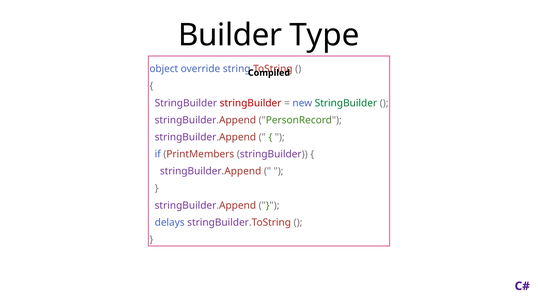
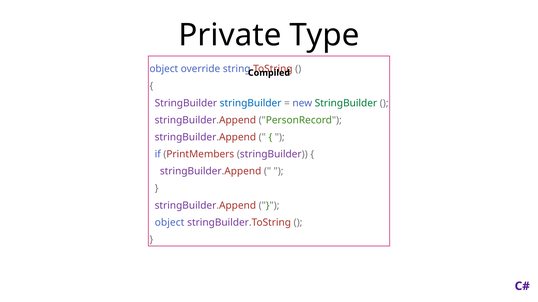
Builder: Builder -> Private (230, 35)
stringBuilder colour: red -> blue (251, 103)
delays: delays -> object (170, 223)
